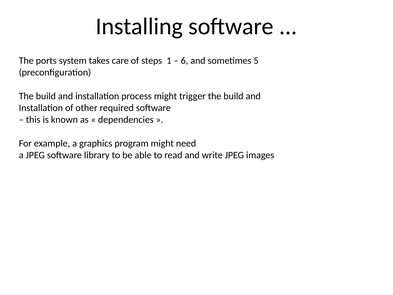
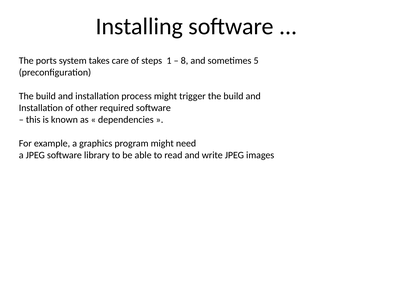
6: 6 -> 8 (185, 61)
